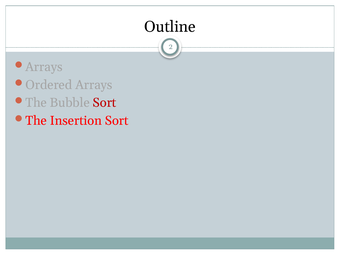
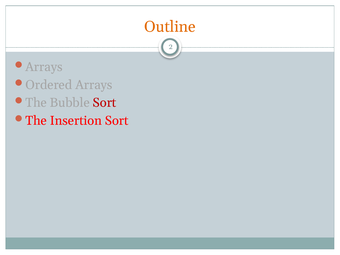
Outline colour: black -> orange (170, 27)
